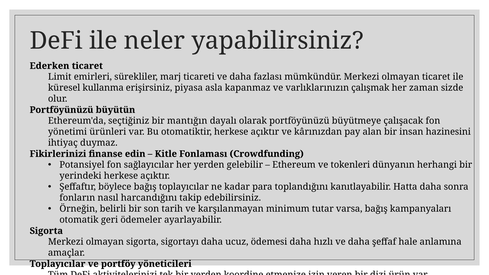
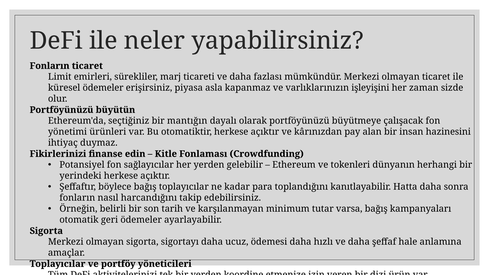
Ederken: Ederken -> Fonların (50, 66)
küresel kullanma: kullanma -> ödemeler (103, 88)
çalışmak: çalışmak -> işleyişini (370, 88)
